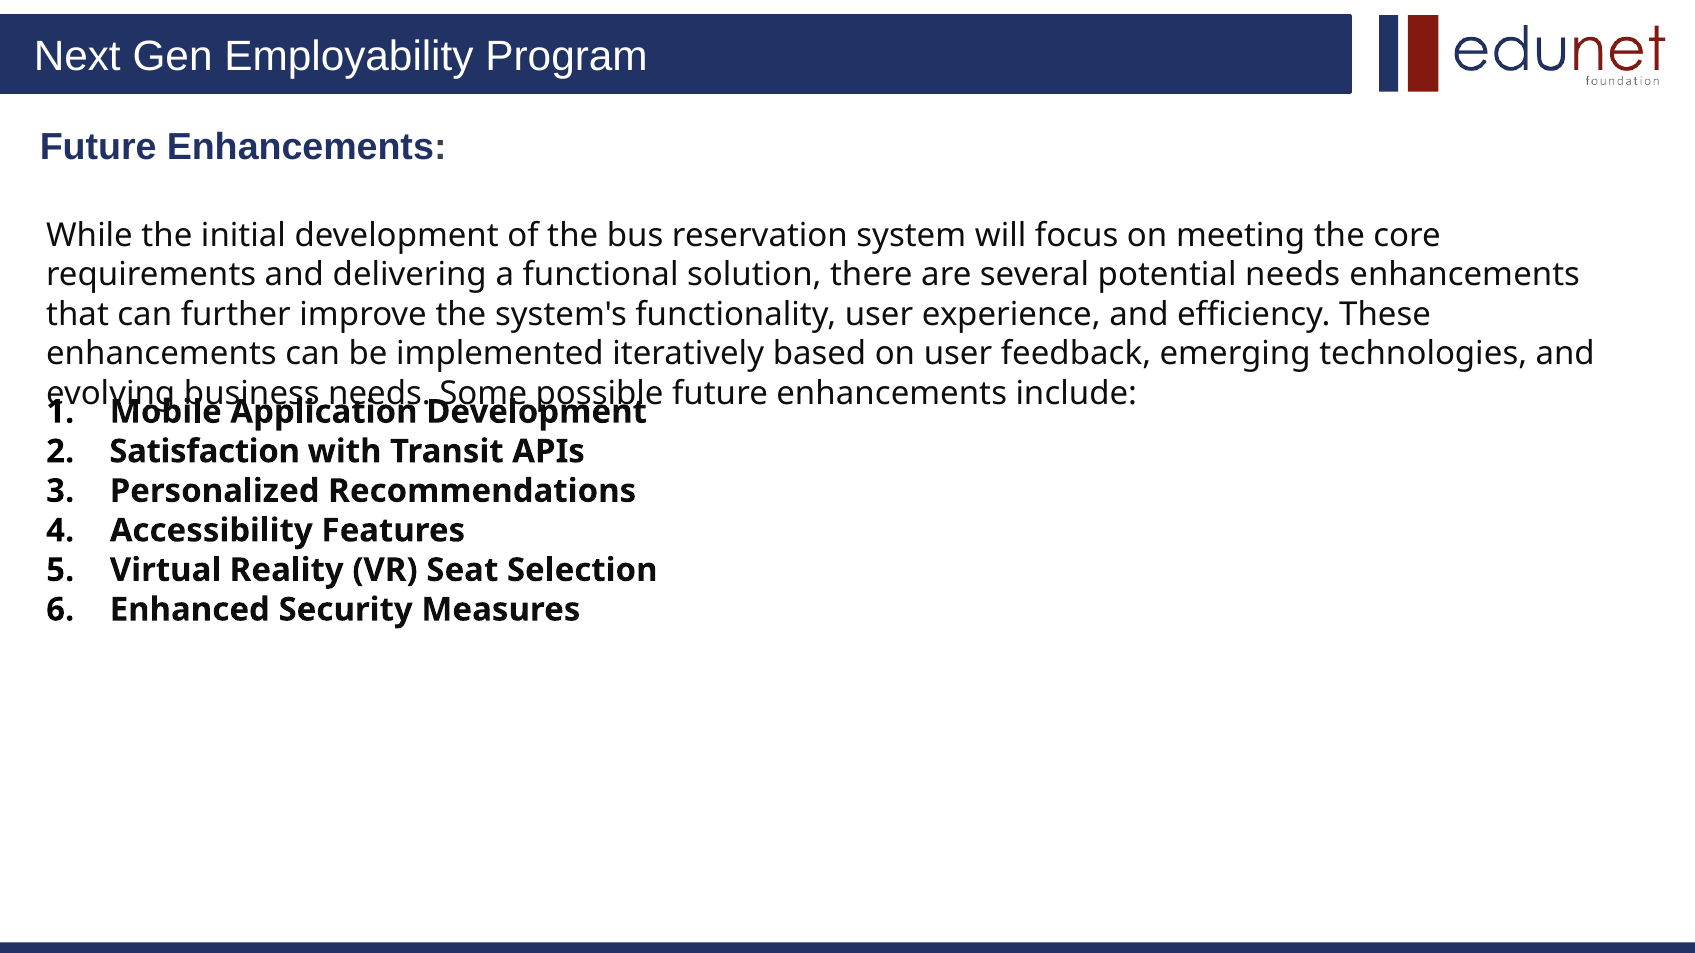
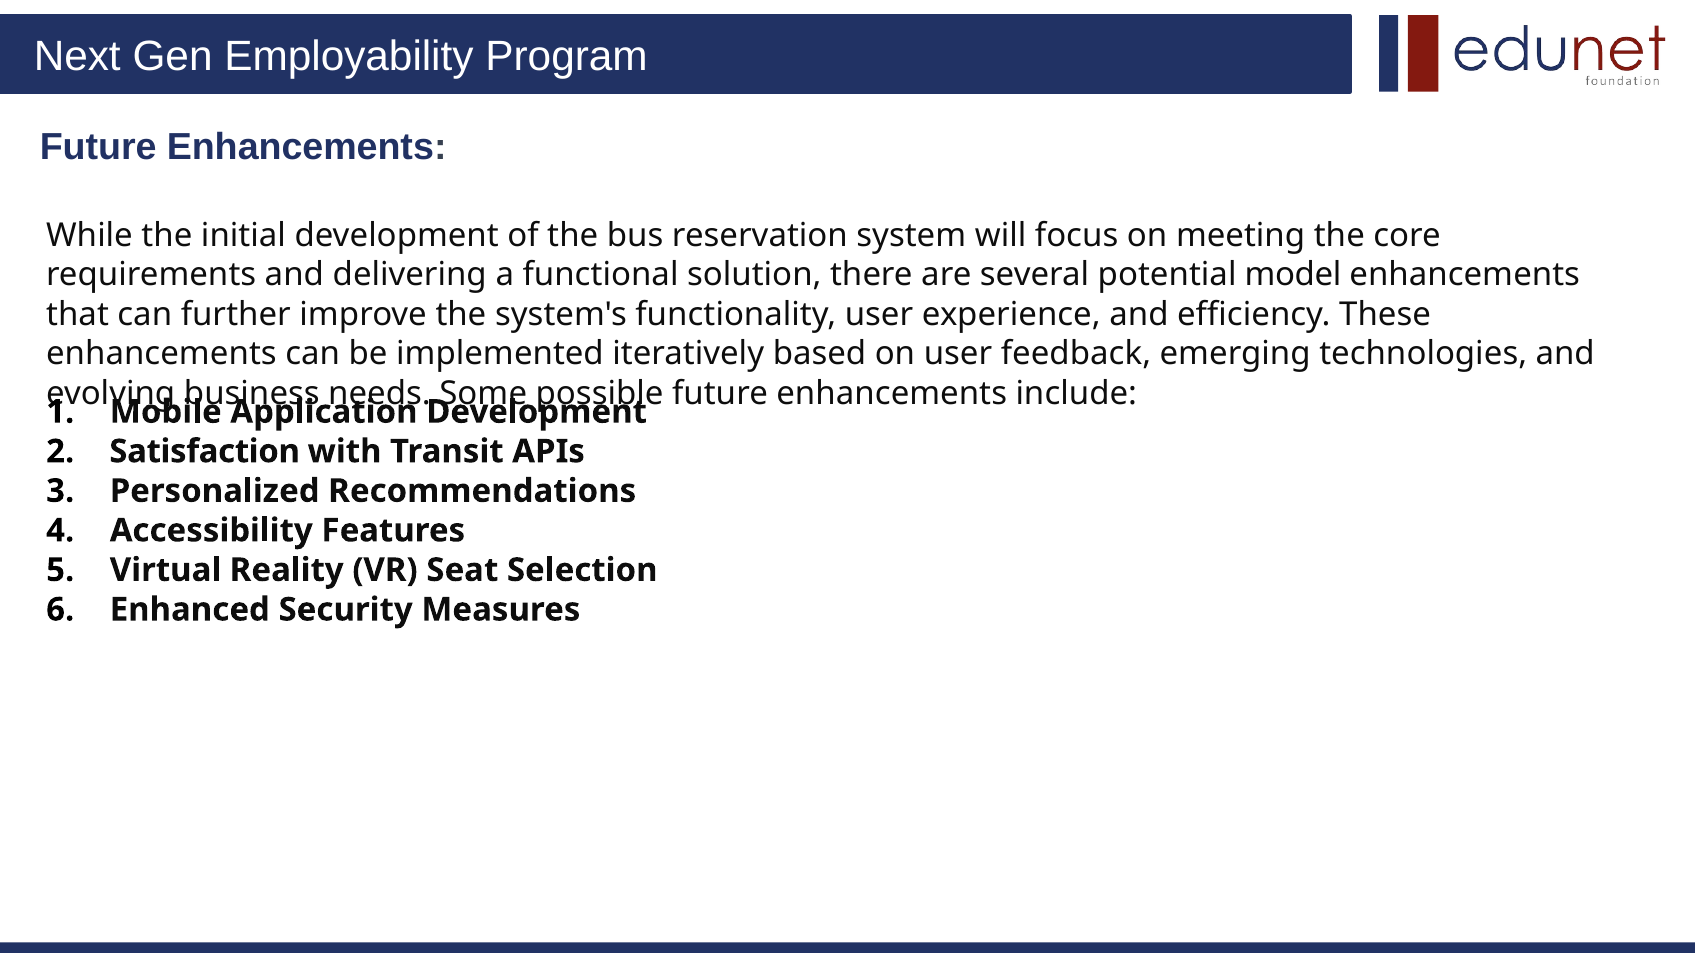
potential needs: needs -> model (1293, 275)
